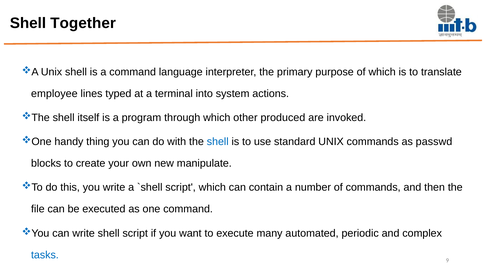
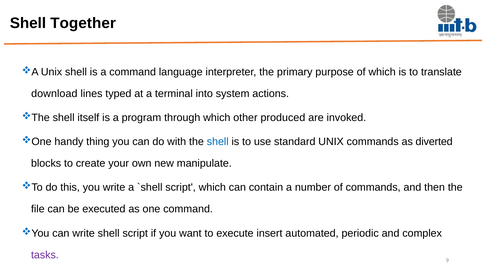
employee: employee -> download (54, 94)
passwd: passwd -> diverted (434, 142)
many: many -> insert (269, 234)
tasks colour: blue -> purple (45, 255)
